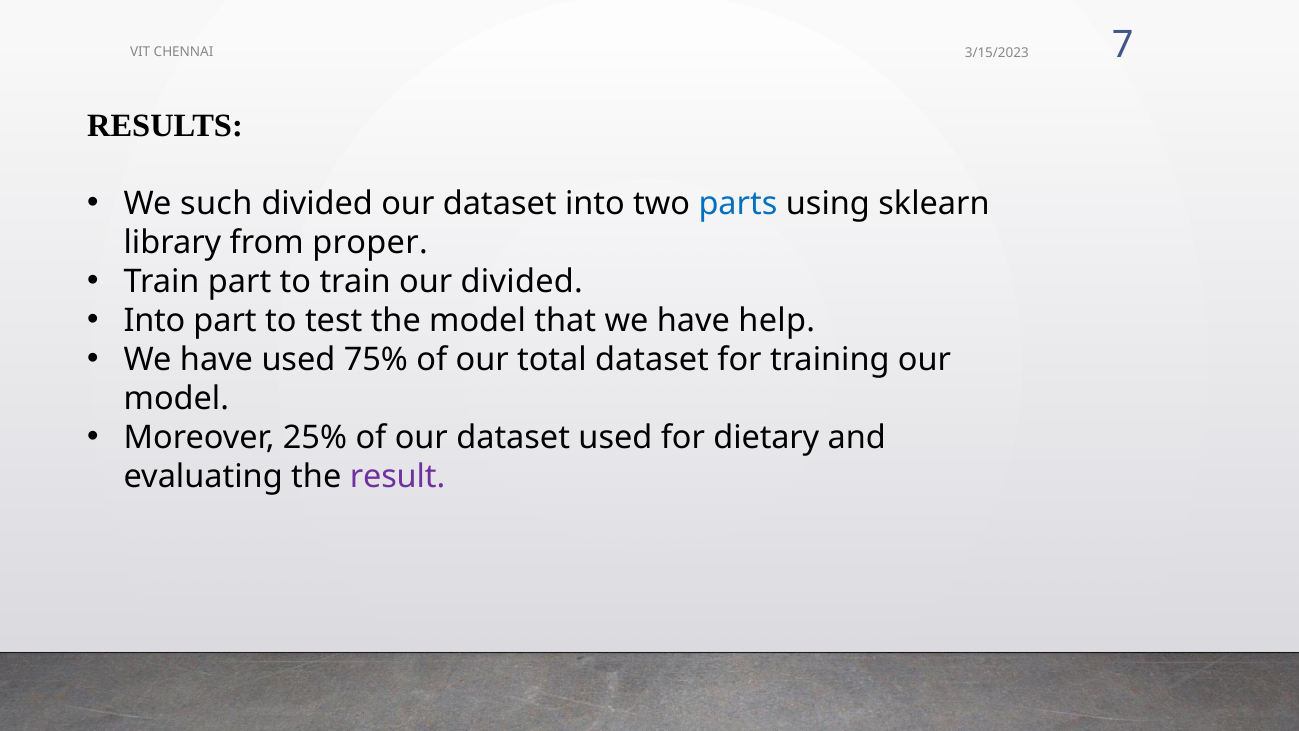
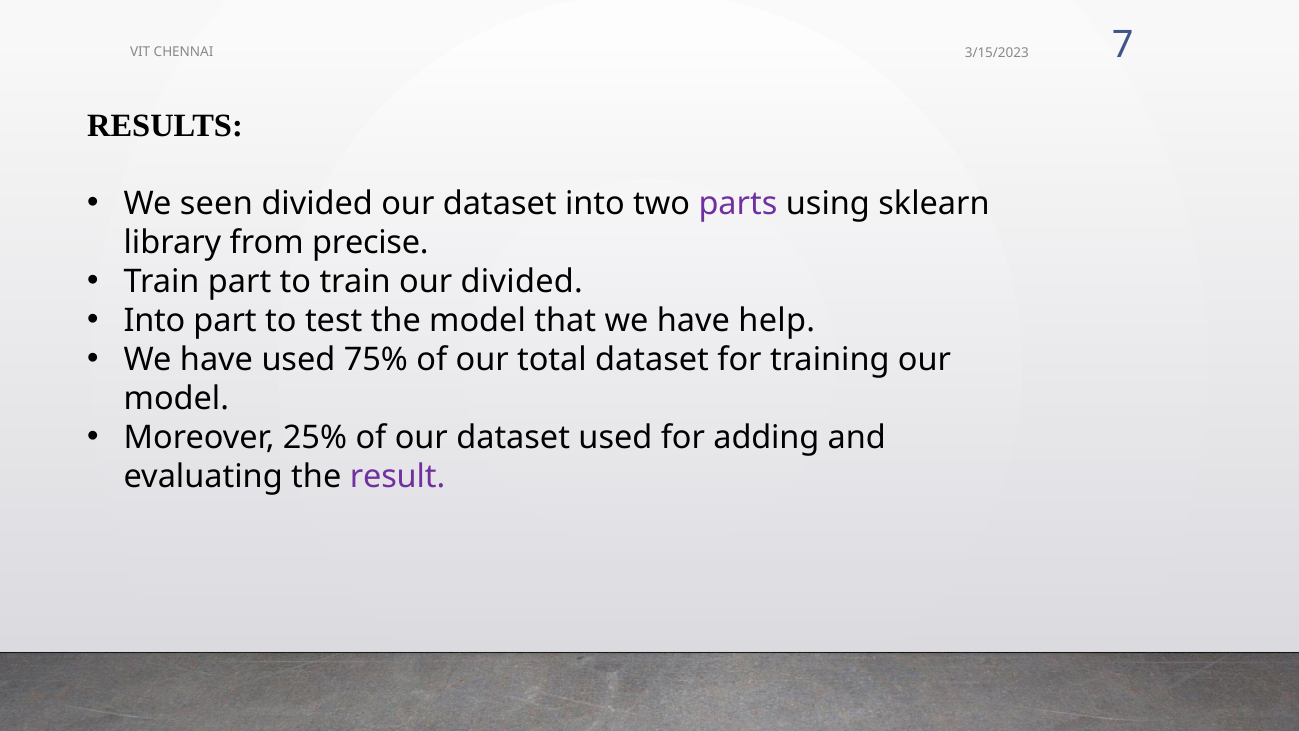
such: such -> seen (216, 204)
parts colour: blue -> purple (738, 204)
proper: proper -> precise (370, 243)
dietary: dietary -> adding (766, 438)
